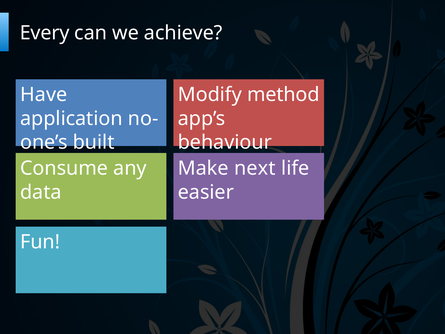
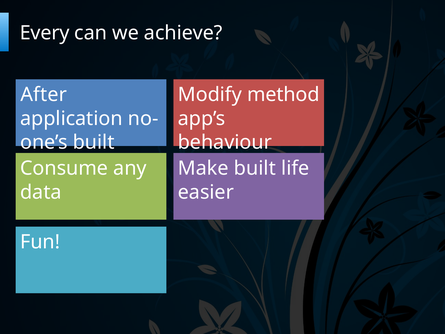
Have: Have -> After (44, 95)
Make next: next -> built (255, 168)
